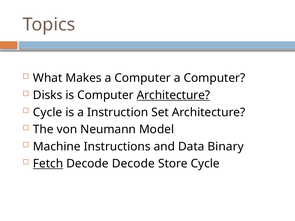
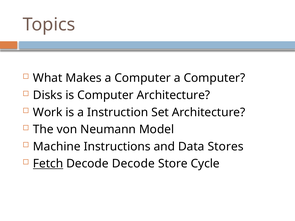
Architecture underline: present -> none (173, 95)
Cycle: Cycle -> Work (48, 112)
Binary: Binary -> Stores (226, 147)
